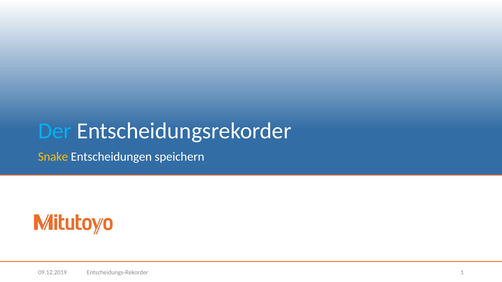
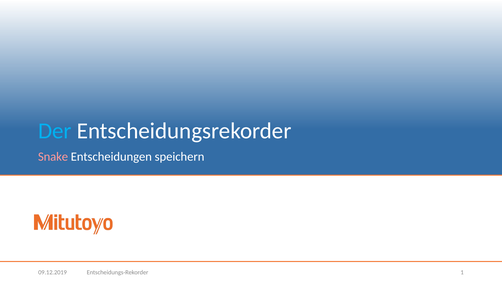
Snake colour: yellow -> pink (53, 157)
